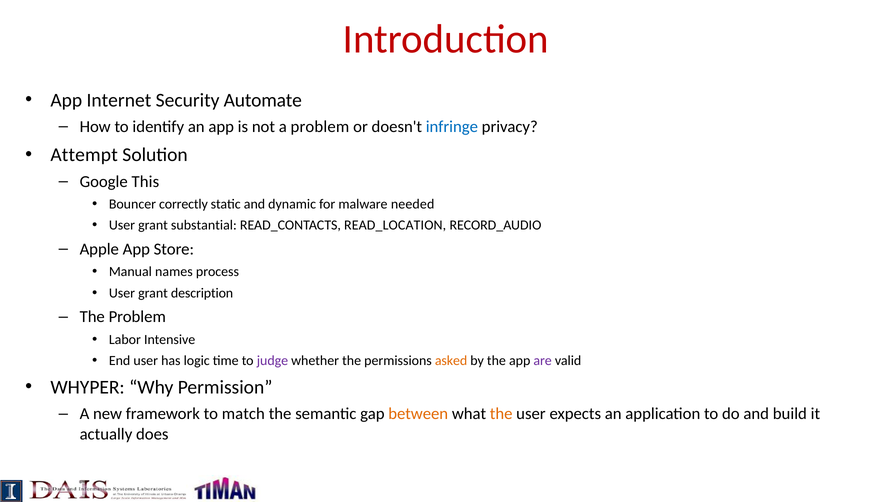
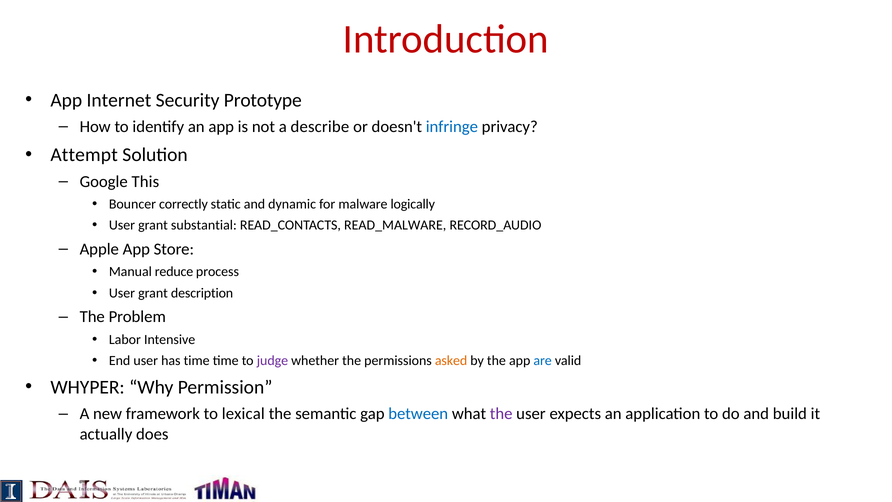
Automate: Automate -> Prototype (263, 100)
a problem: problem -> describe (320, 127)
needed: needed -> logically (413, 204)
READ_LOCATION: READ_LOCATION -> READ_MALWARE (395, 225)
names: names -> reduce (174, 272)
has logic: logic -> time (197, 361)
are colour: purple -> blue (543, 361)
match: match -> lexical (243, 414)
between colour: orange -> blue (418, 414)
the colour: orange -> purple (501, 414)
